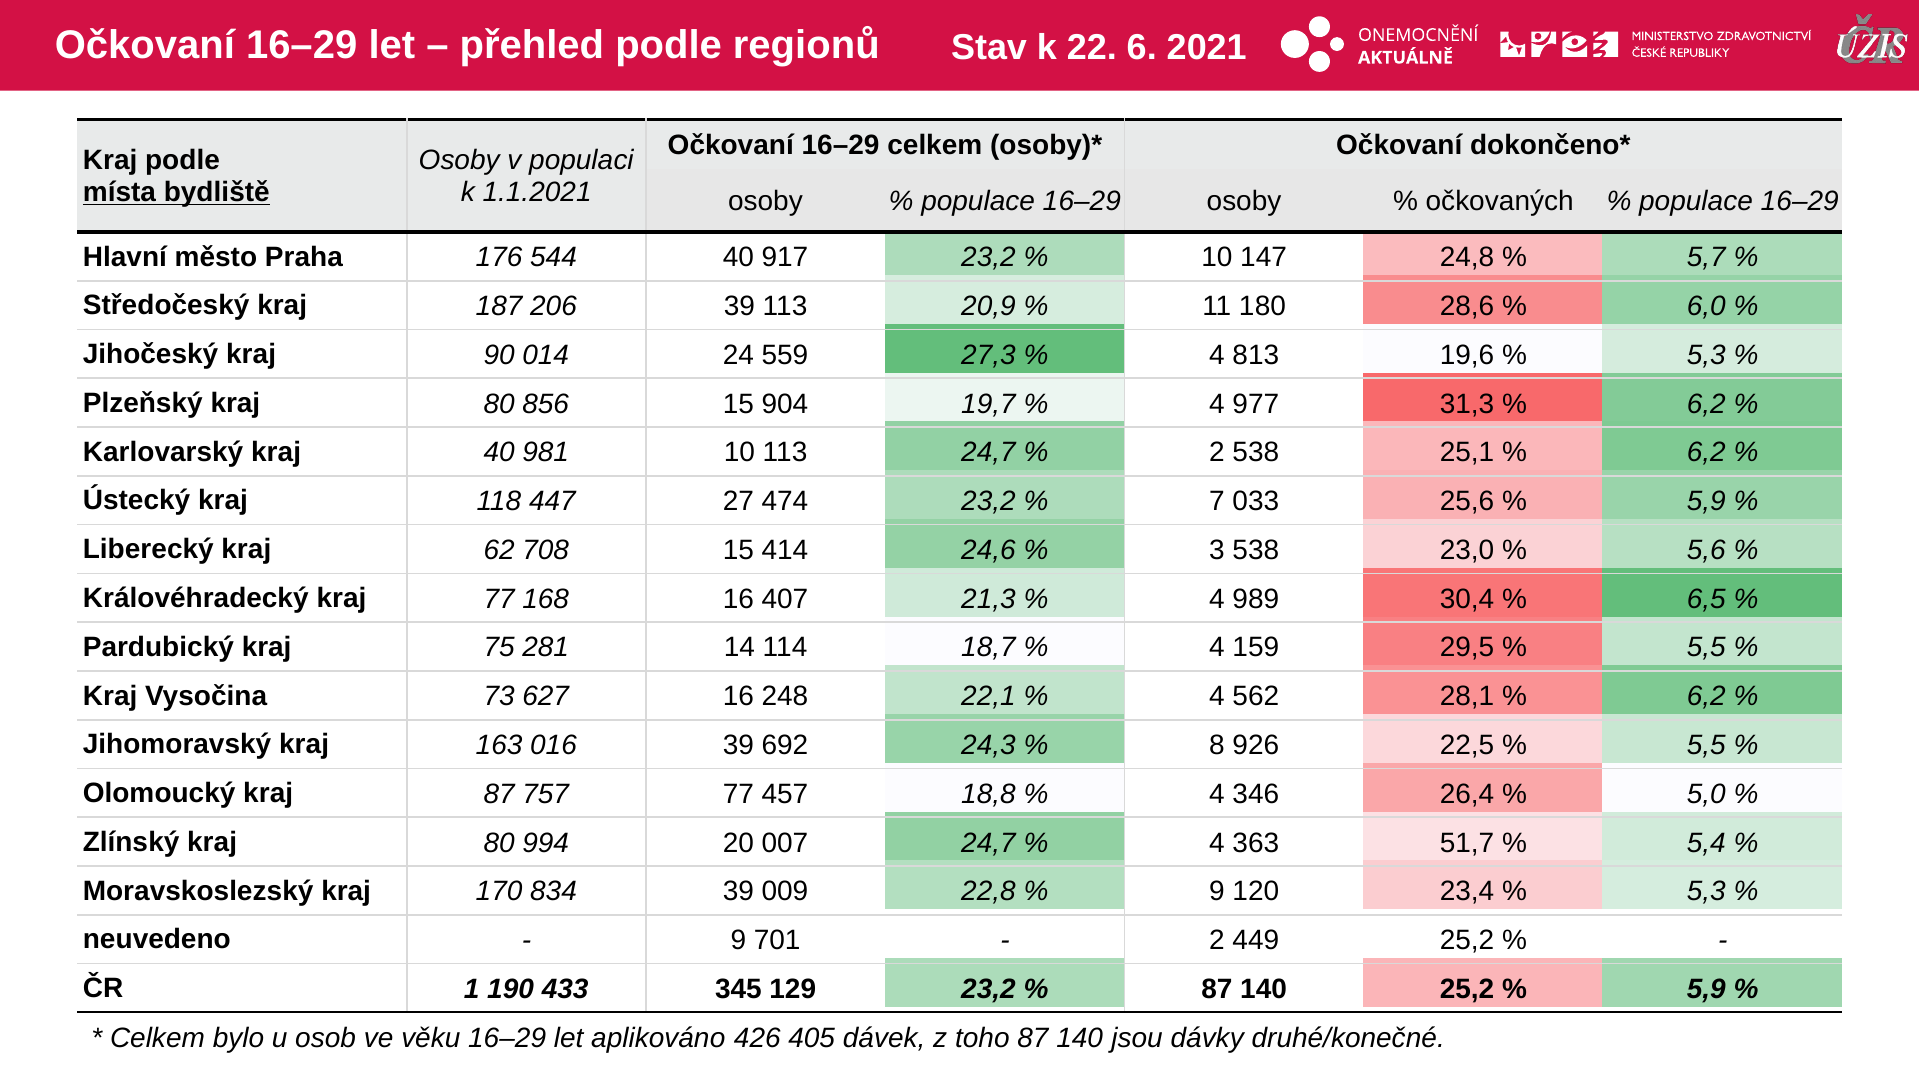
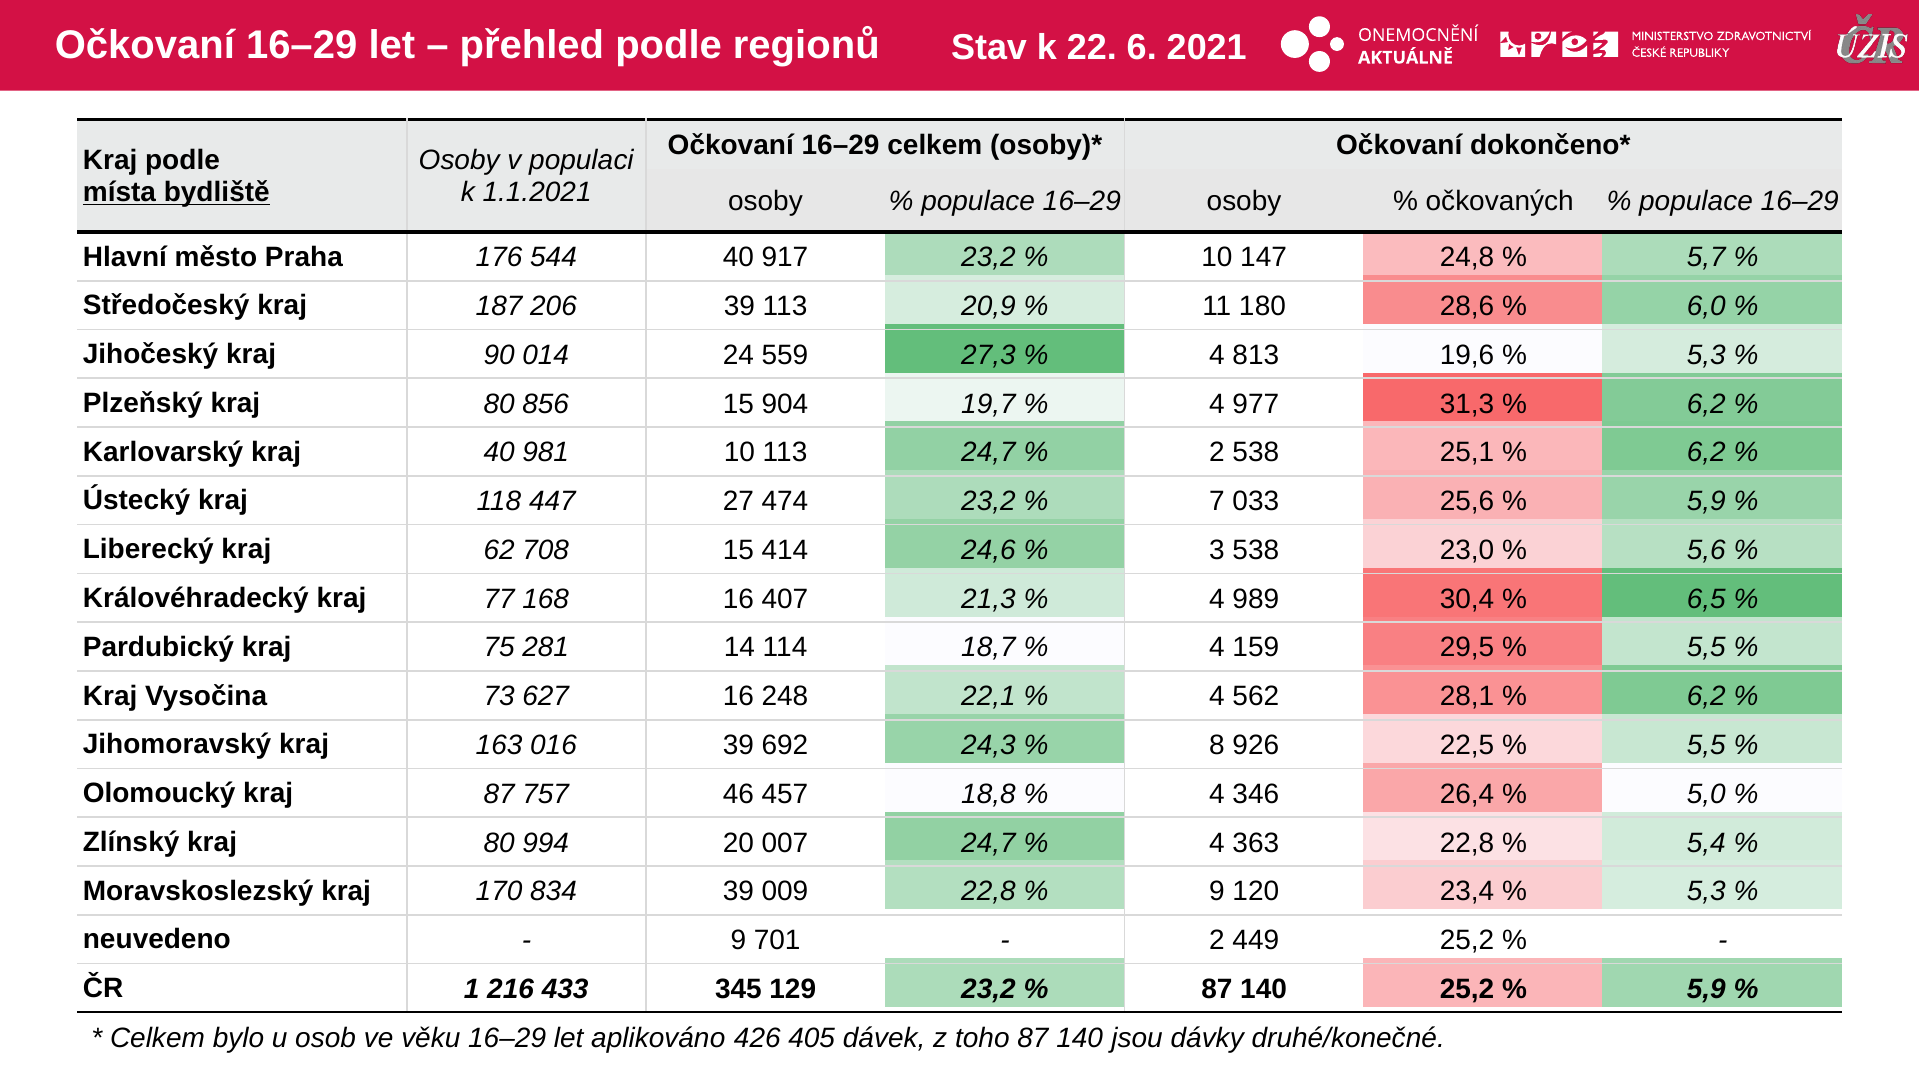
757 77: 77 -> 46 (738, 794)
363 51,7: 51,7 -> 22,8 (1467, 843)
190: 190 -> 216 (511, 990)
